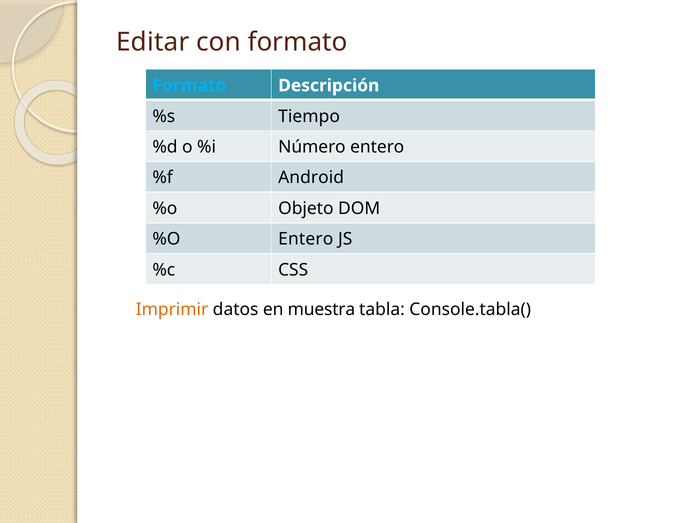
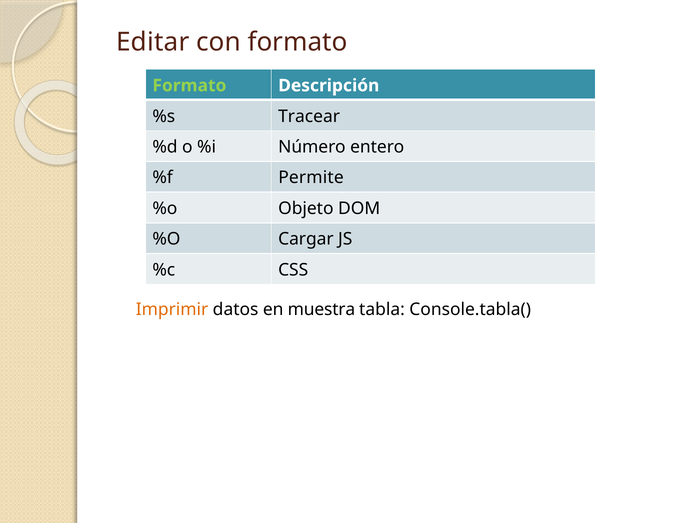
Formato colour: light blue -> light green (189, 86)
Tiempo: Tiempo -> Tracear (309, 116)
Android: Android -> Permite (311, 178)
%O Entero: Entero -> Cargar (306, 239)
